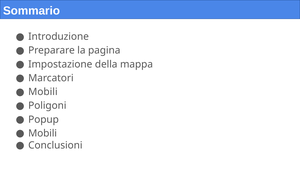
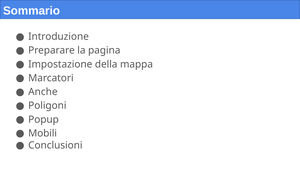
Mobili: Mobili -> Anche (43, 92)
